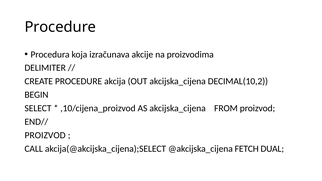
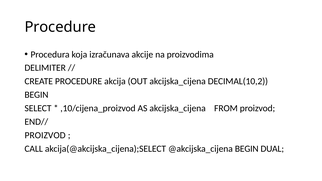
@akcijska_cijena FETCH: FETCH -> BEGIN (247, 149)
